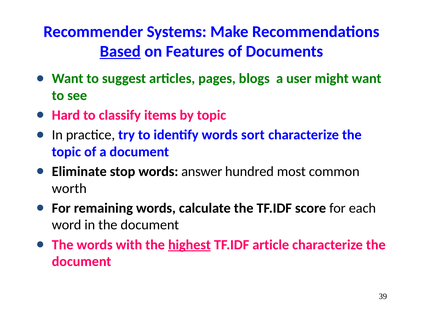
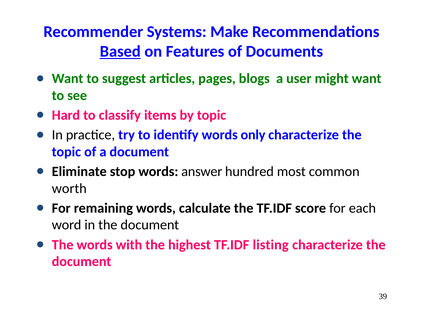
sort: sort -> only (253, 135)
highest underline: present -> none (189, 245)
article: article -> listing (271, 245)
